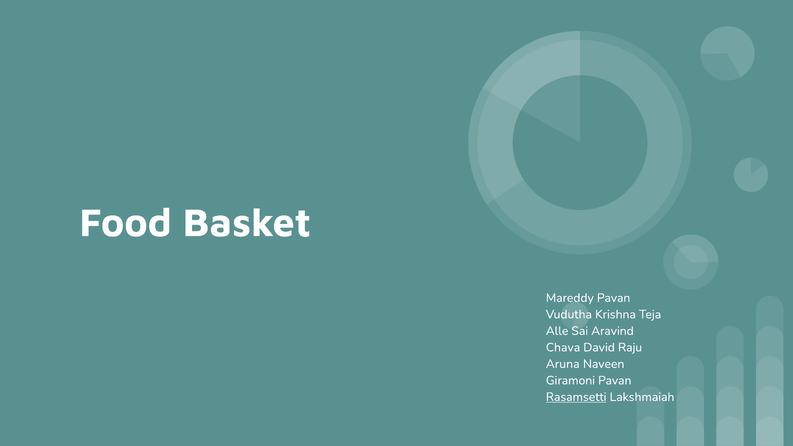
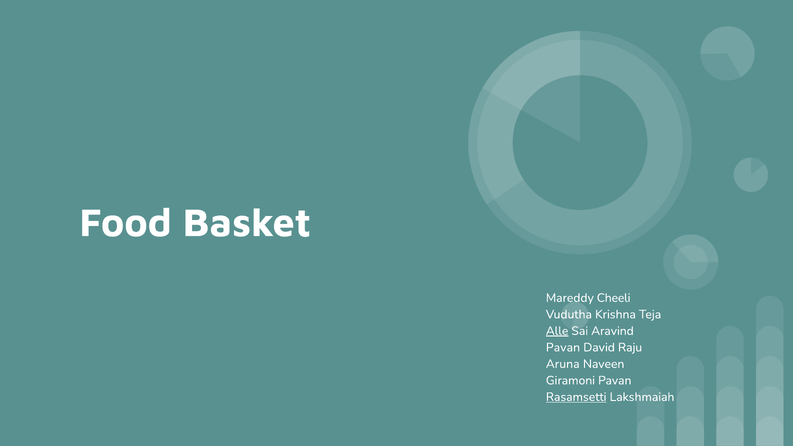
Mareddy Pavan: Pavan -> Cheeli (614, 298)
Alle underline: none -> present (557, 331)
Chava: Chava -> Pavan (563, 347)
